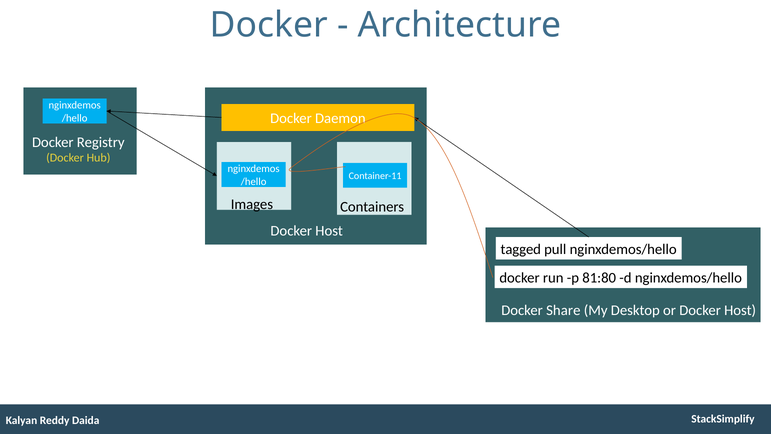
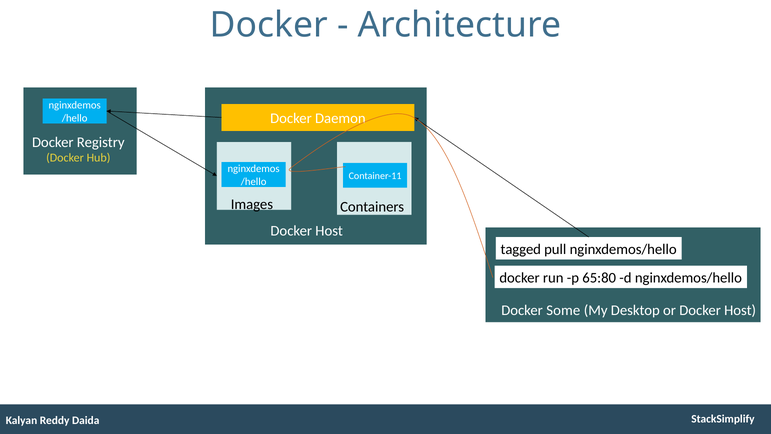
81:80: 81:80 -> 65:80 (599, 278)
Share: Share -> Some (563, 310)
